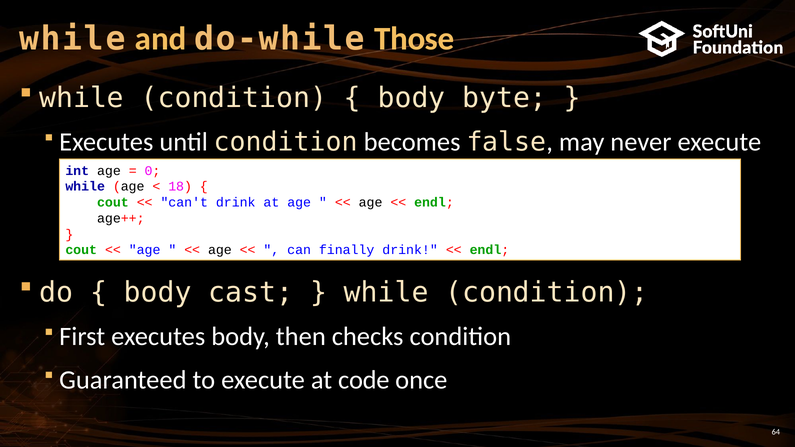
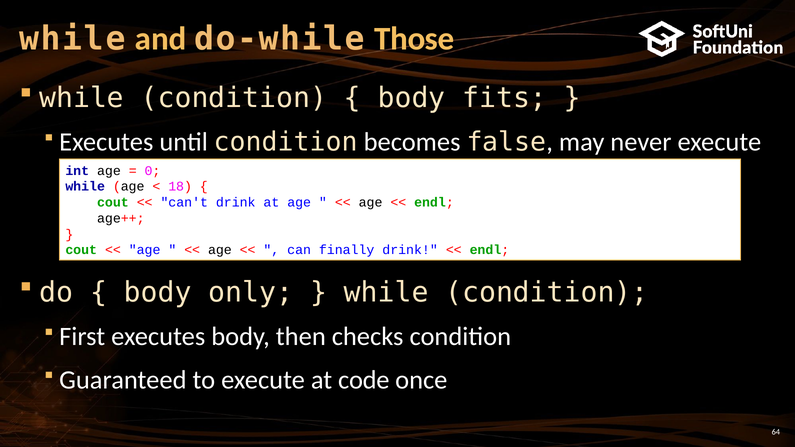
byte: byte -> fits (505, 98)
cast: cast -> only (251, 292)
